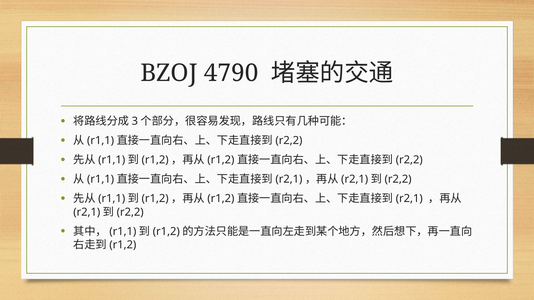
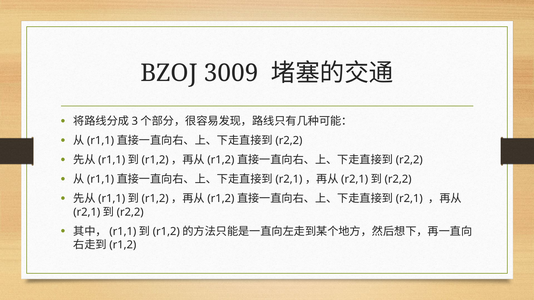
4790: 4790 -> 3009 (231, 73)
